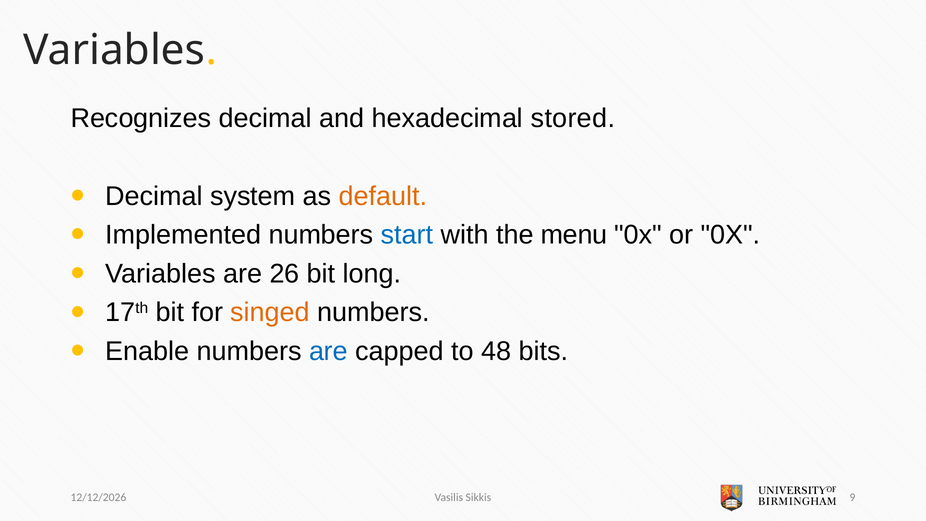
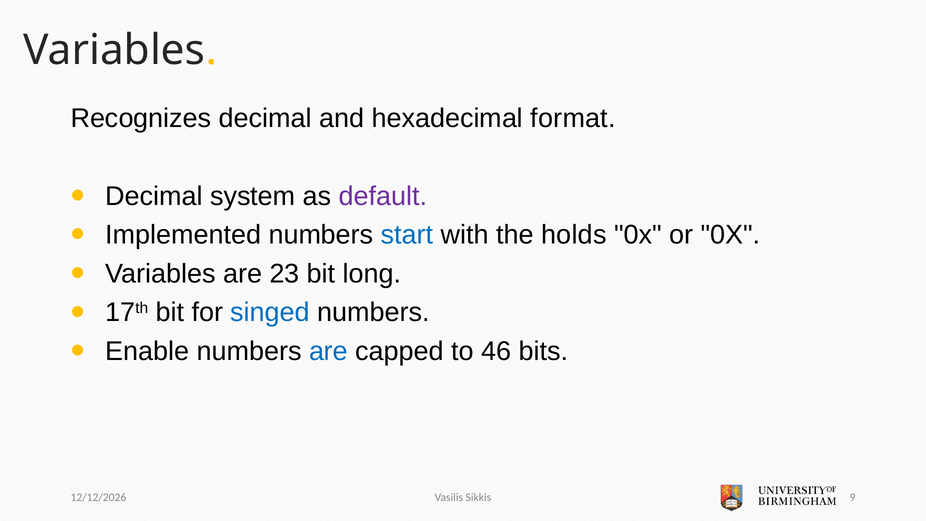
stored: stored -> format (573, 119)
default colour: orange -> purple (383, 196)
menu: menu -> holds (574, 235)
26: 26 -> 23 (285, 274)
singed colour: orange -> blue (270, 312)
48: 48 -> 46 (496, 351)
